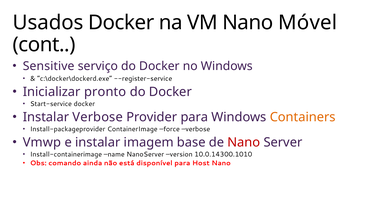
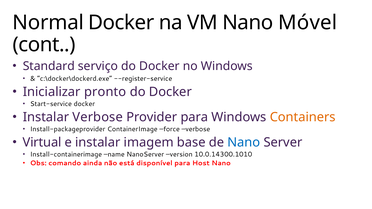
Usados: Usados -> Normal (48, 23)
Sensitive: Sensitive -> Standard (49, 66)
Vmwp: Vmwp -> Virtual (42, 143)
Nano colour: red -> blue (244, 143)
